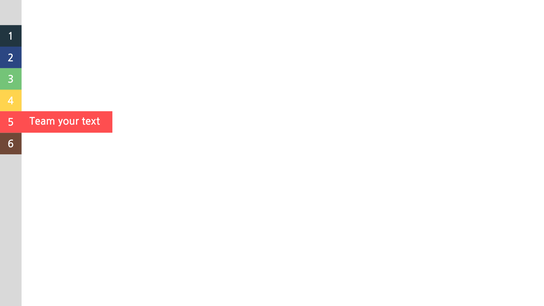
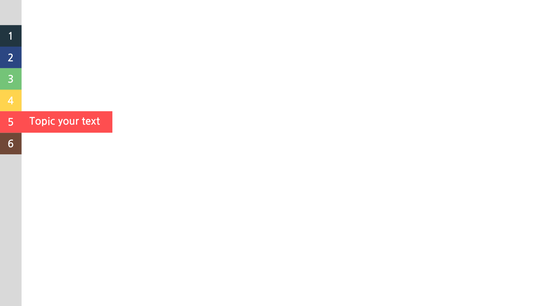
Team: Team -> Topic (42, 121)
